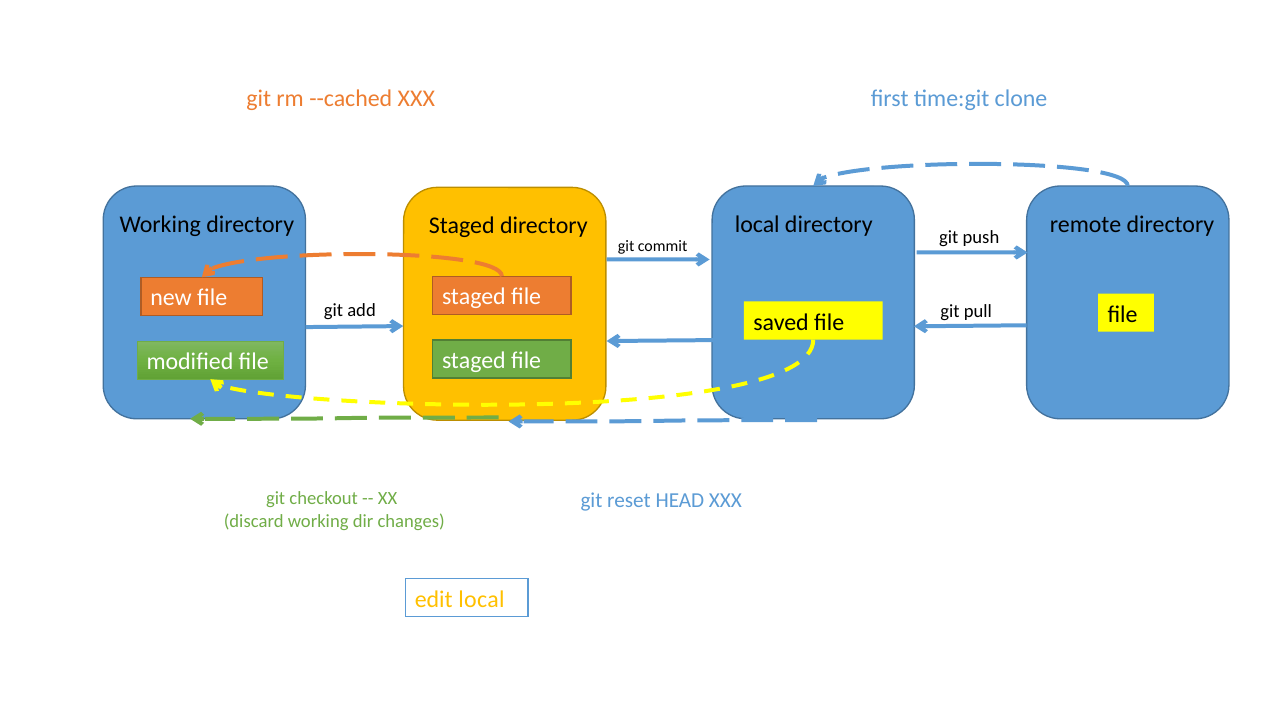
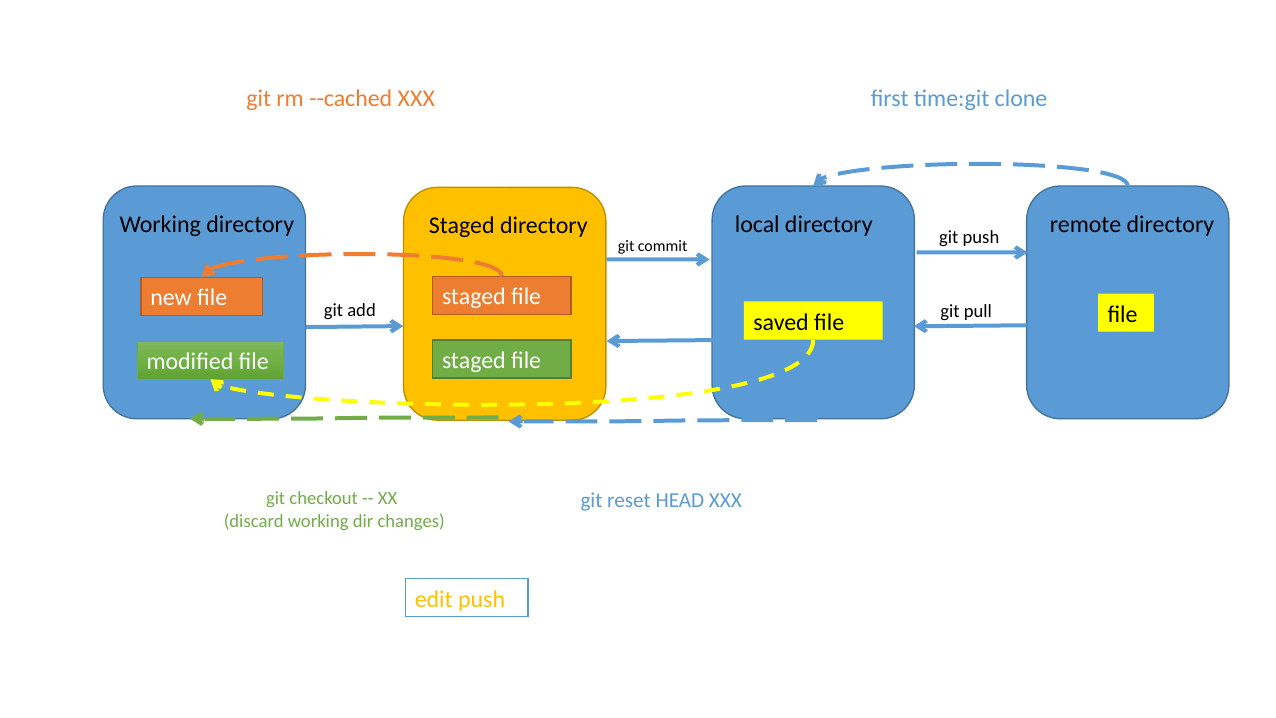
edit local: local -> push (482, 599)
